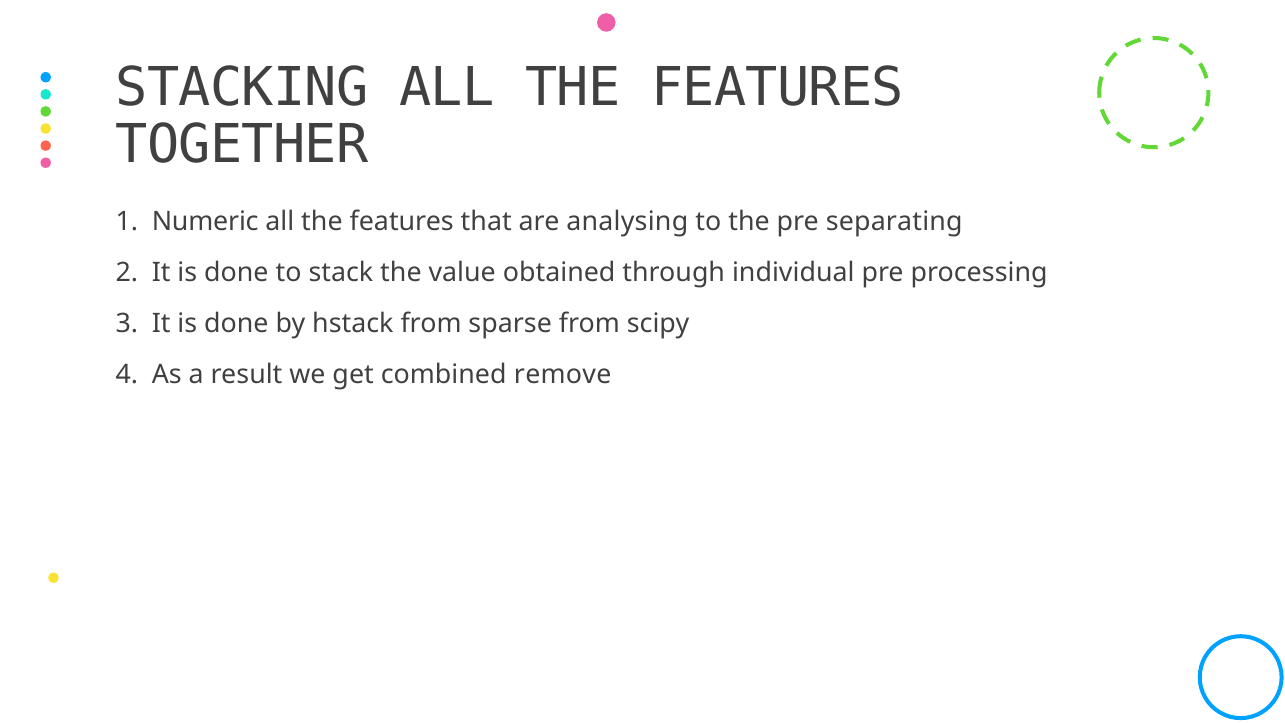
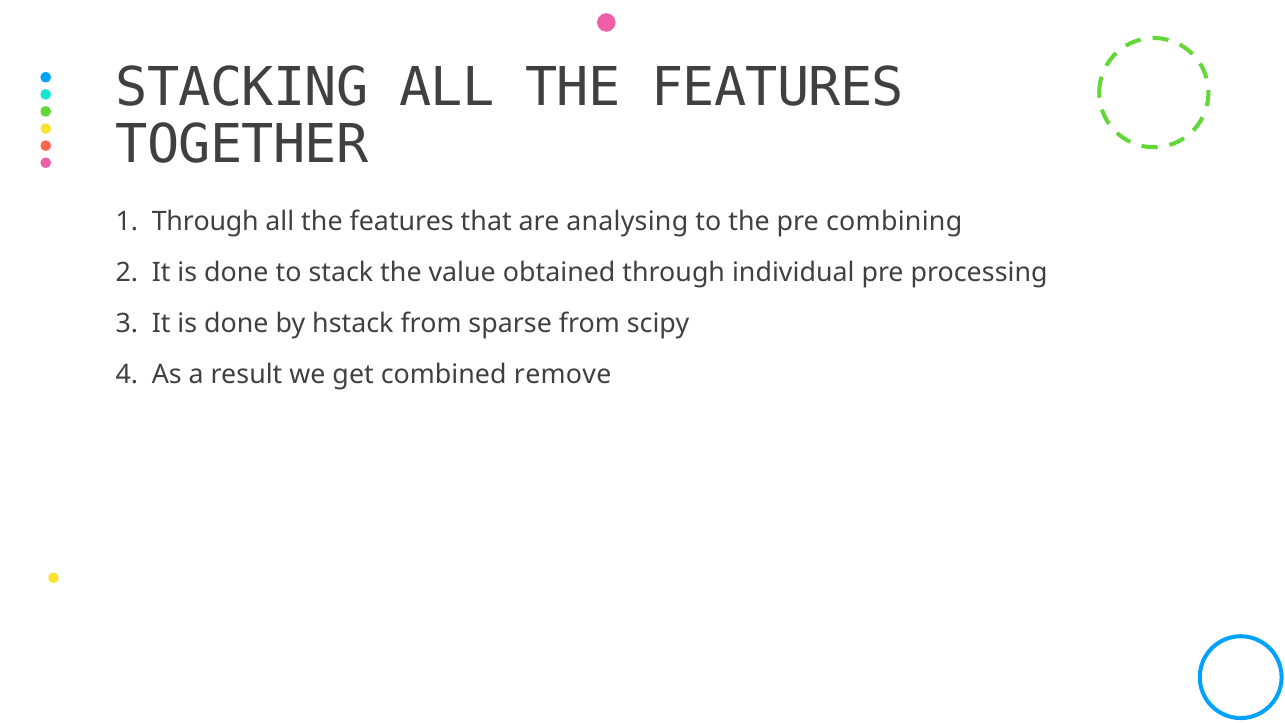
Numeric: Numeric -> Through (205, 222)
separating: separating -> combining (894, 222)
